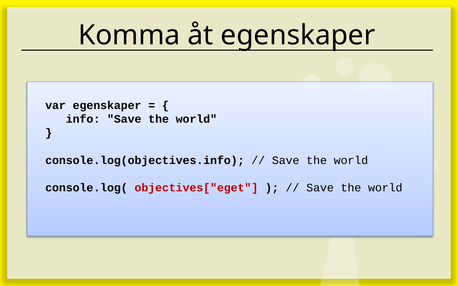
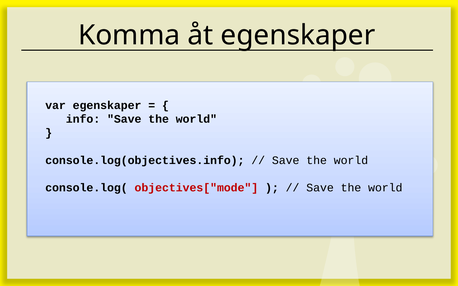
objectives["eget: objectives["eget -> objectives["mode (196, 188)
